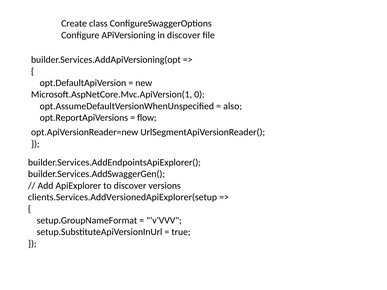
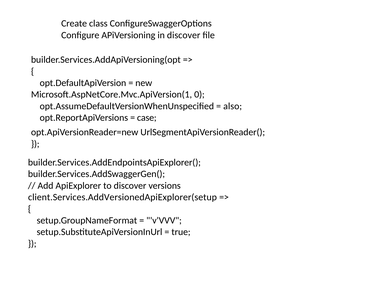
flow: flow -> case (147, 118)
clients.Services.AddVersionedApiExplorer(setup: clients.Services.AddVersionedApiExplorer(setup -> client.Services.AddVersionedApiExplorer(setup (122, 197)
